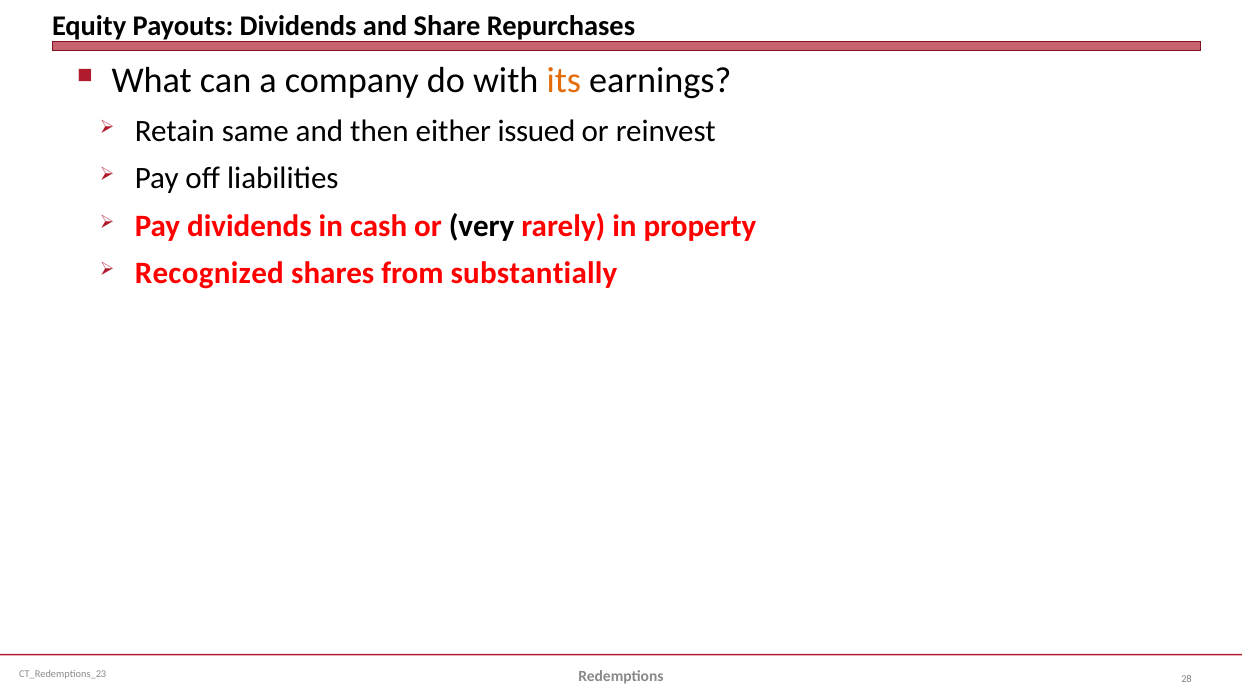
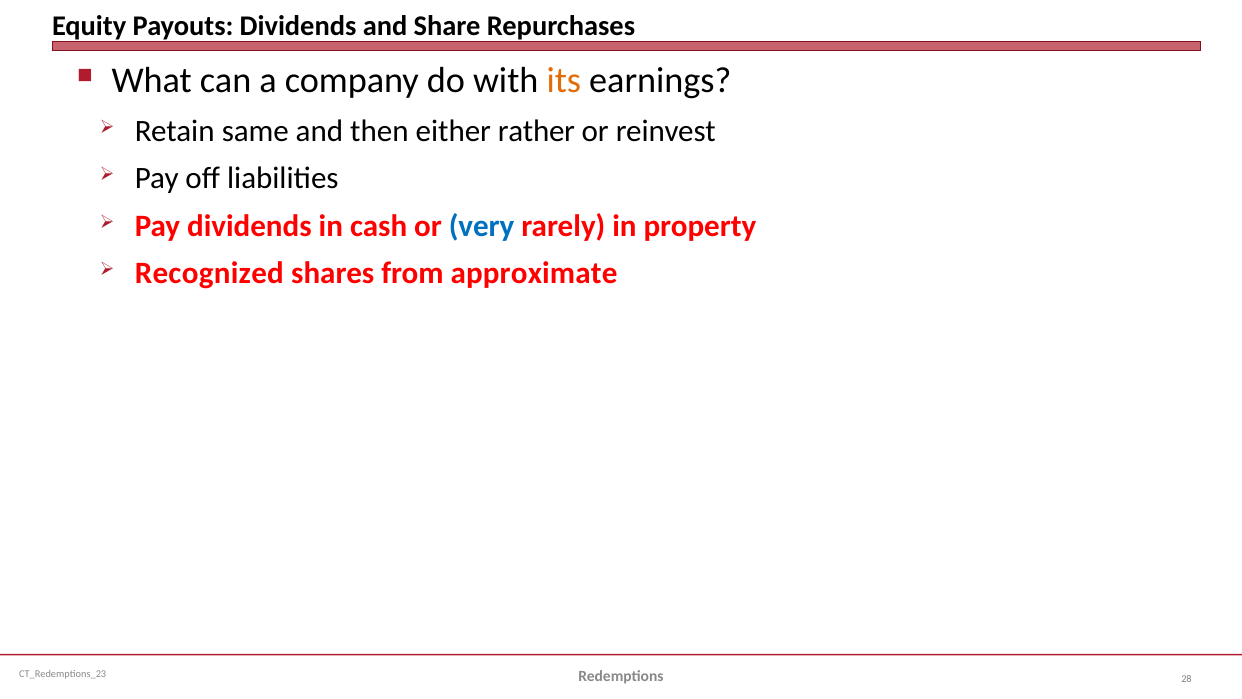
issued: issued -> rather (536, 131)
very colour: black -> blue (482, 226)
substantially: substantially -> approximate (534, 273)
